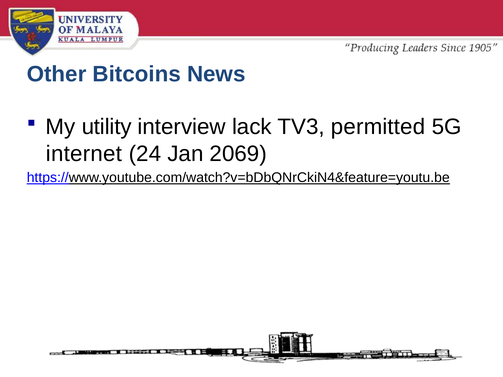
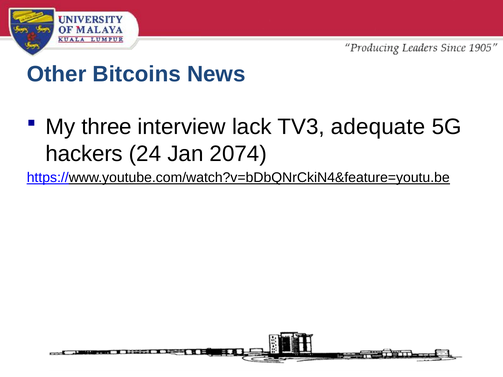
utility: utility -> three (107, 127)
permitted: permitted -> adequate (378, 127)
internet: internet -> hackers (84, 154)
2069: 2069 -> 2074 (238, 154)
